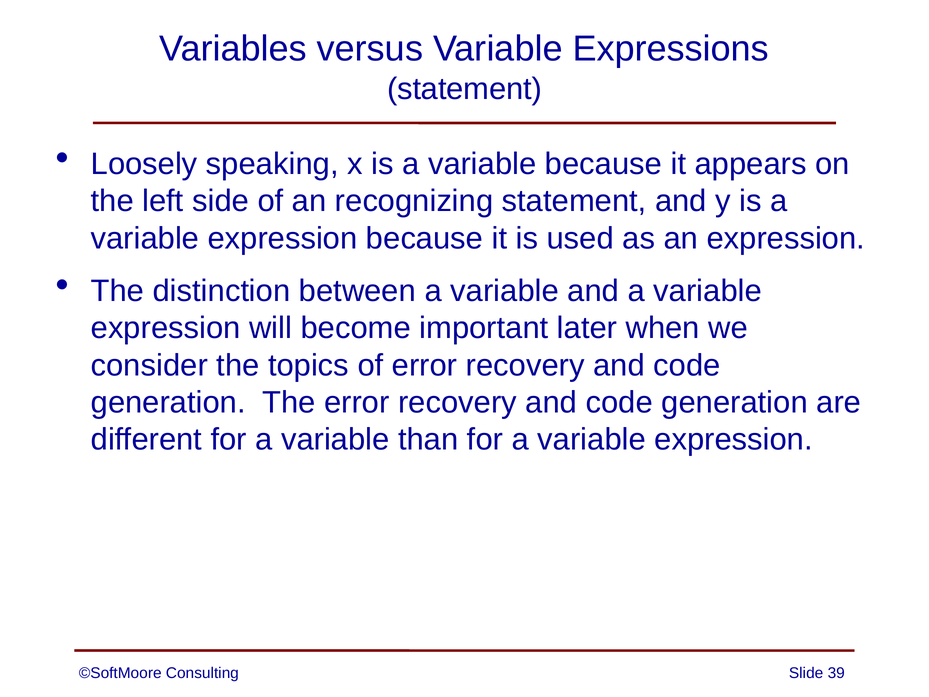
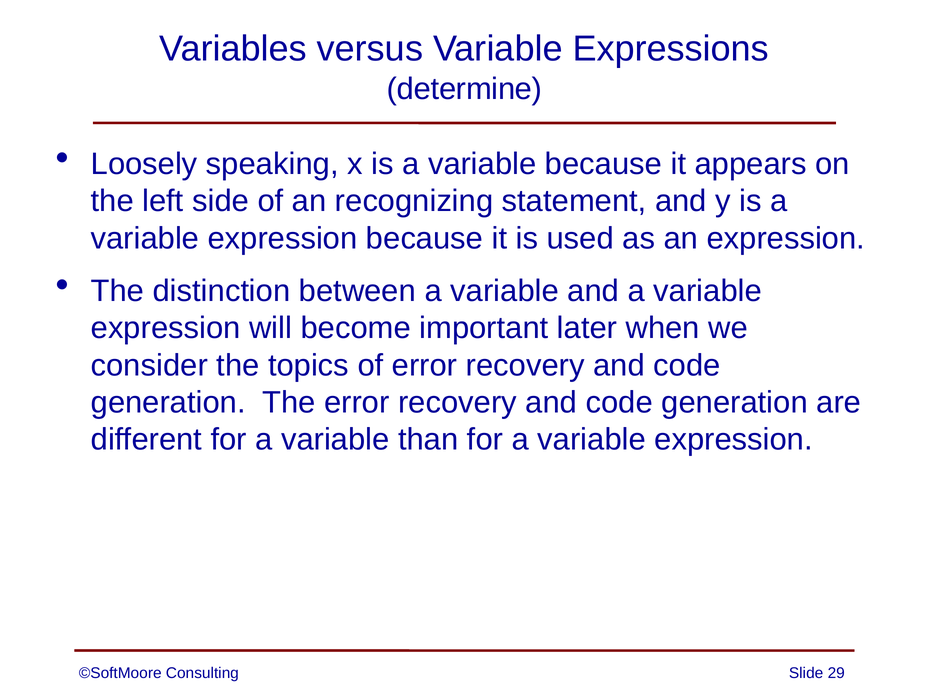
statement: statement -> determine (465, 89)
39: 39 -> 29 (836, 673)
